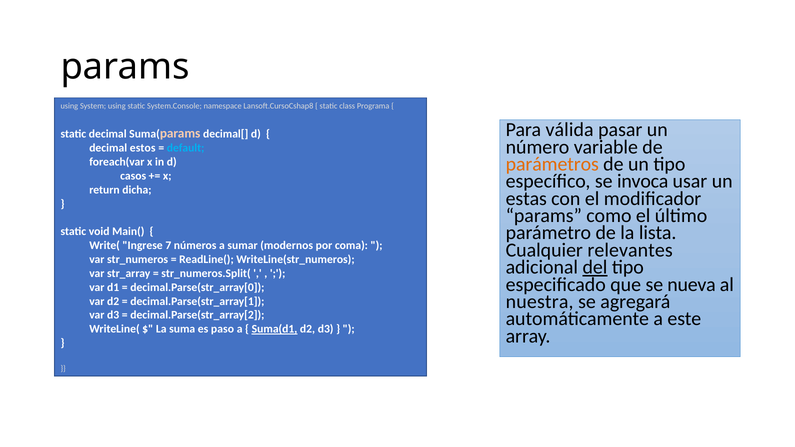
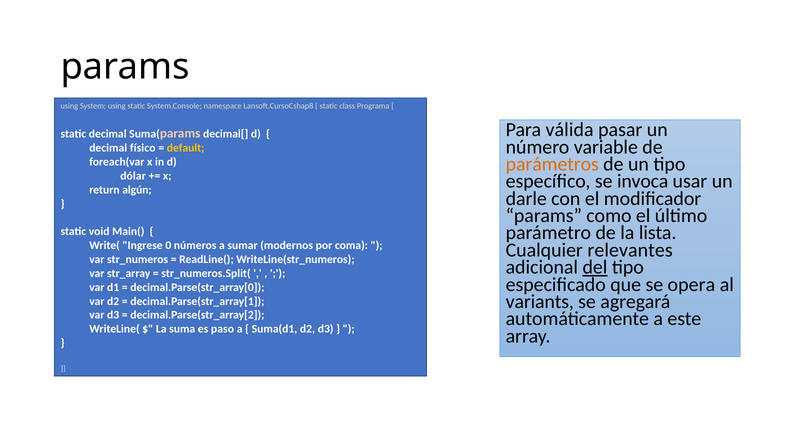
estos: estos -> físico (143, 148)
default colour: light blue -> yellow (186, 148)
casos: casos -> dólar (133, 176)
dicha: dicha -> algún (137, 190)
estas: estas -> darle (526, 199)
7: 7 -> 0 (168, 246)
nueva: nueva -> opera (691, 285)
nuestra: nuestra -> variants (540, 302)
Suma(d1 underline: present -> none (275, 329)
